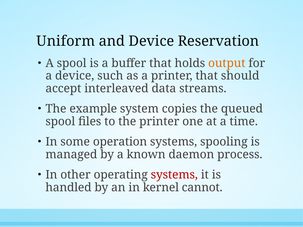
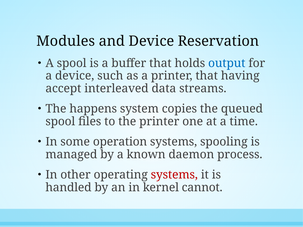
Uniform: Uniform -> Modules (66, 41)
output colour: orange -> blue (227, 63)
should: should -> having (240, 76)
example: example -> happens (93, 109)
